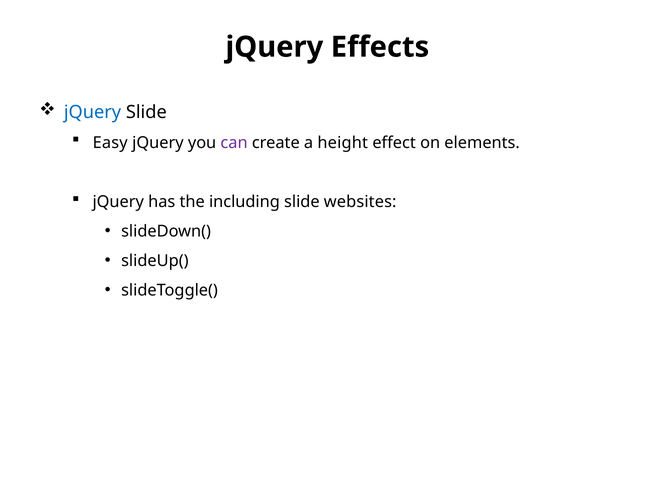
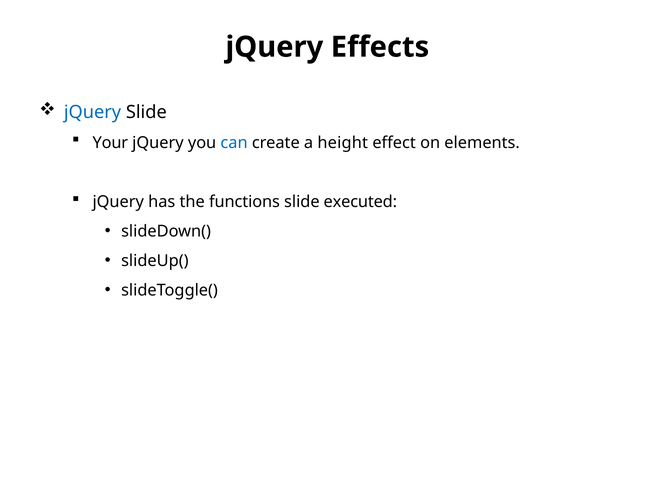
Easy: Easy -> Your (110, 143)
can colour: purple -> blue (234, 143)
including: including -> functions (244, 201)
websites: websites -> executed (360, 201)
